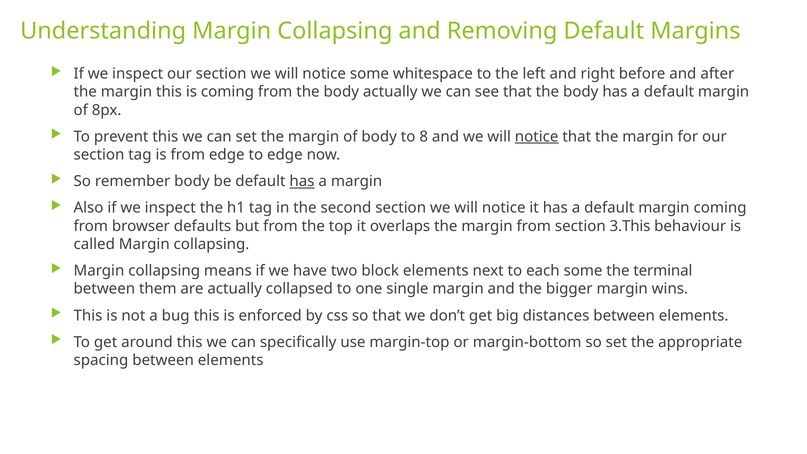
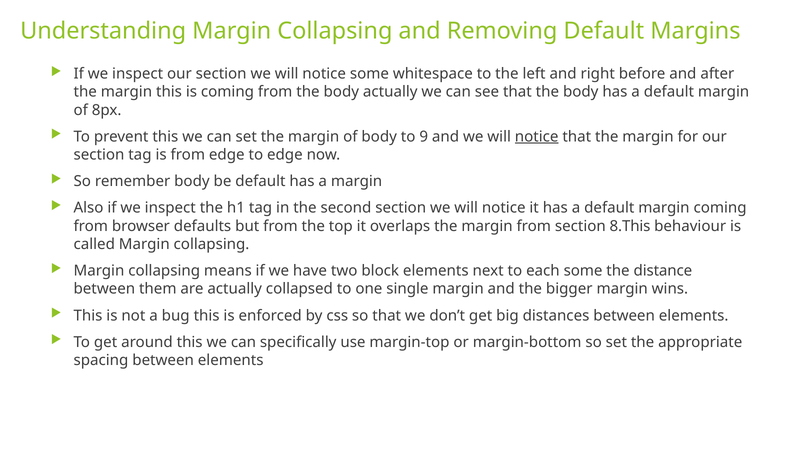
8: 8 -> 9 (424, 137)
has underline: present -> none (302, 181)
3.This: 3.This -> 8.This (630, 226)
terminal: terminal -> distance (663, 271)
